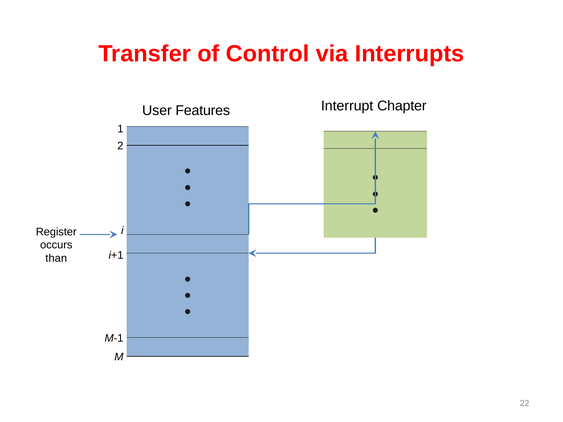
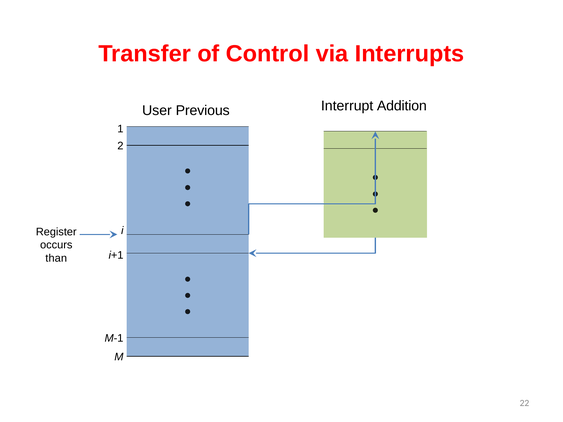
Features: Features -> Previous (203, 111)
Chapter: Chapter -> Addition (402, 106)
